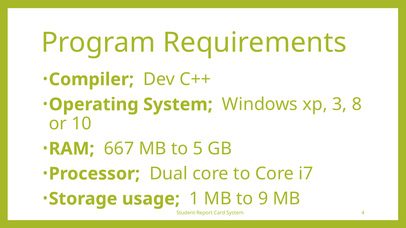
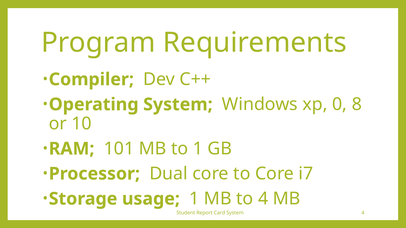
3: 3 -> 0 (340, 105)
667: 667 -> 101 (119, 149)
to 5: 5 -> 1 (198, 149)
to 9: 9 -> 4 (263, 199)
